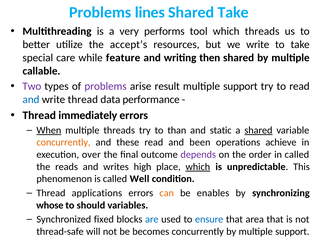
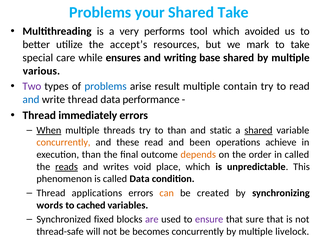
lines: lines -> your (150, 12)
which threads: threads -> avoided (262, 31)
we write: write -> mark (258, 45)
feature: feature -> ensures (123, 58)
then: then -> base (210, 58)
callable: callable -> various (41, 71)
problems colour: purple -> blue (106, 87)
support: support -> contain (240, 87)
execution over: over -> than (91, 155)
depends colour: purple -> orange (198, 155)
reads underline: none -> present (67, 167)
high: high -> void (142, 167)
which underline: present -> none (198, 167)
called Well: Well -> Data (140, 179)
enables: enables -> created (213, 193)
whose: whose -> words (50, 206)
should: should -> cached (91, 206)
are colour: blue -> purple (152, 220)
ensure colour: blue -> purple (209, 220)
area: area -> sure (255, 220)
by multiple support: support -> livelock (292, 232)
